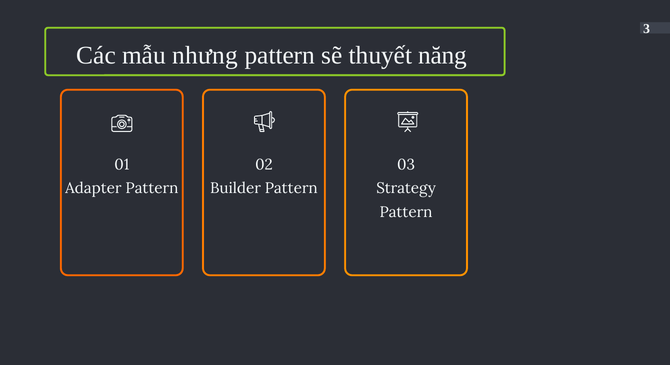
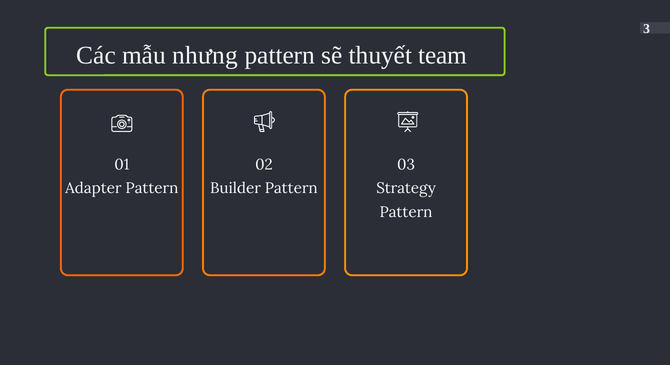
năng: năng -> team (443, 55)
